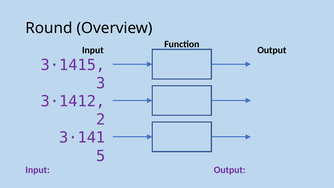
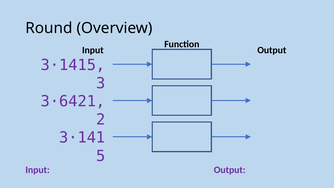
3·1412: 3·1412 -> 3·6421 (73, 101)
